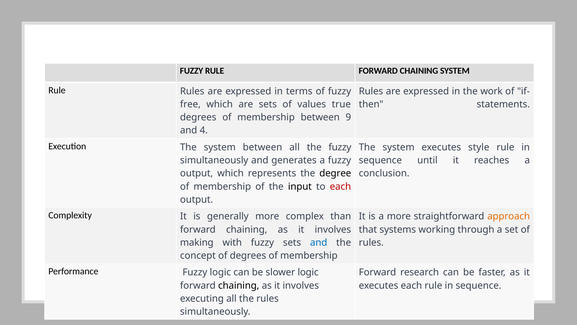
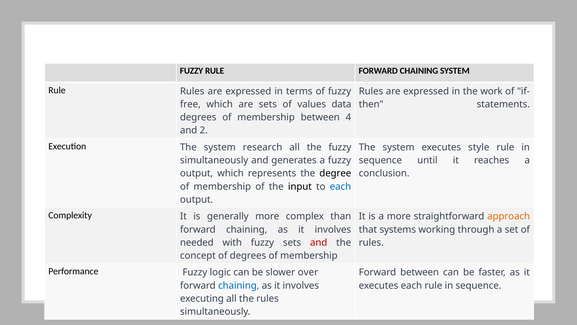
true: true -> data (341, 104)
9: 9 -> 4 (348, 117)
4: 4 -> 2 (204, 130)
system between: between -> research (263, 147)
each colour: red -> blue (340, 186)
making: making -> needed (197, 242)
and colour: blue -> red (319, 242)
slower logic: logic -> over (308, 272)
Forward research: research -> between (420, 272)
chaining colour: black -> blue (239, 285)
